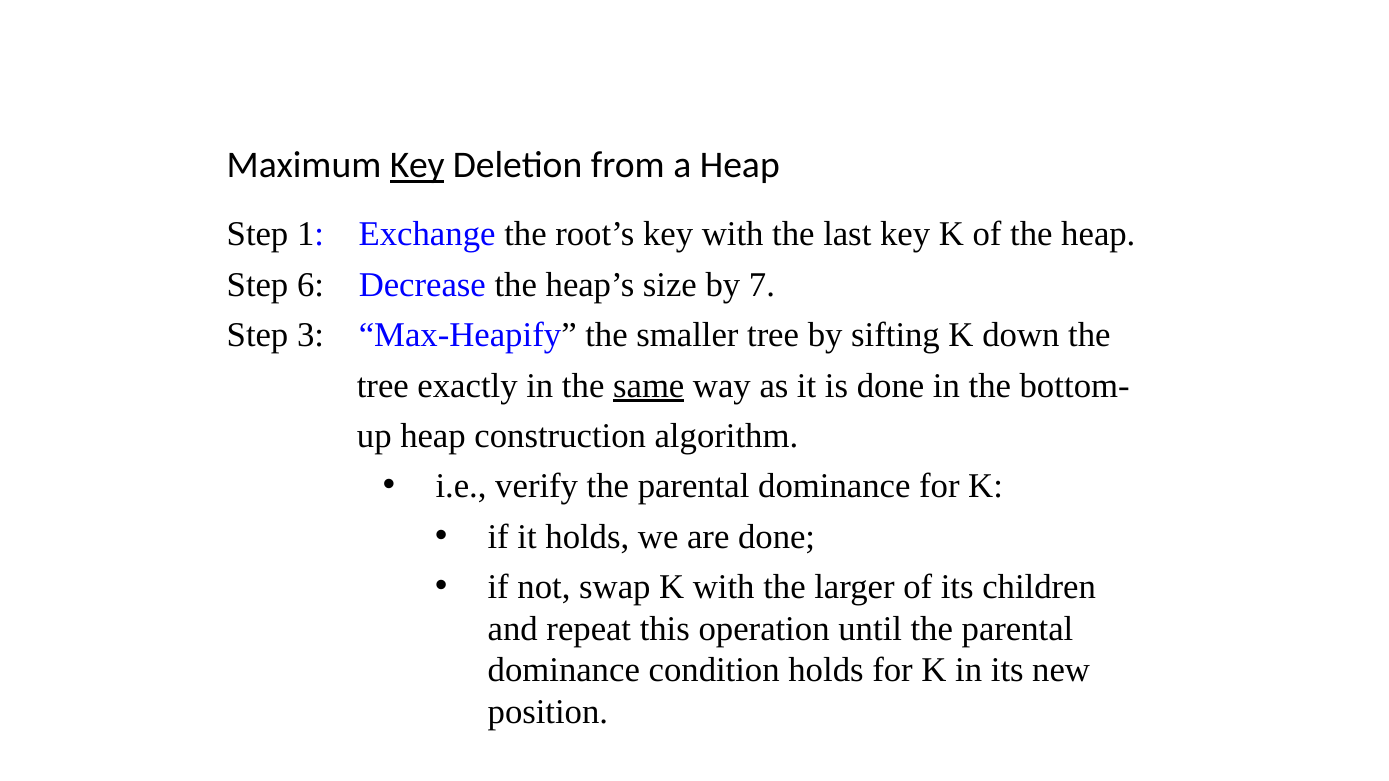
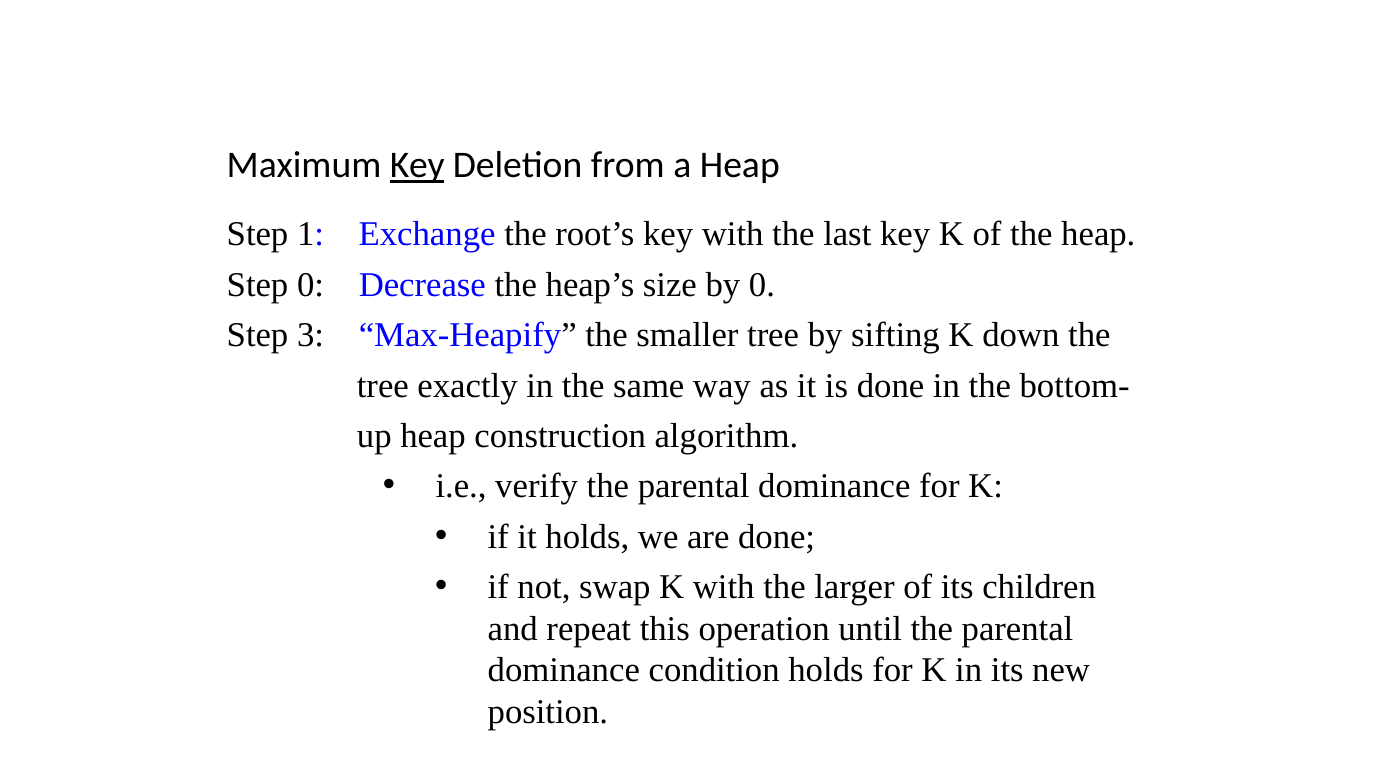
Step 6: 6 -> 0 (311, 285)
by 7: 7 -> 0 (762, 285)
same underline: present -> none (649, 386)
